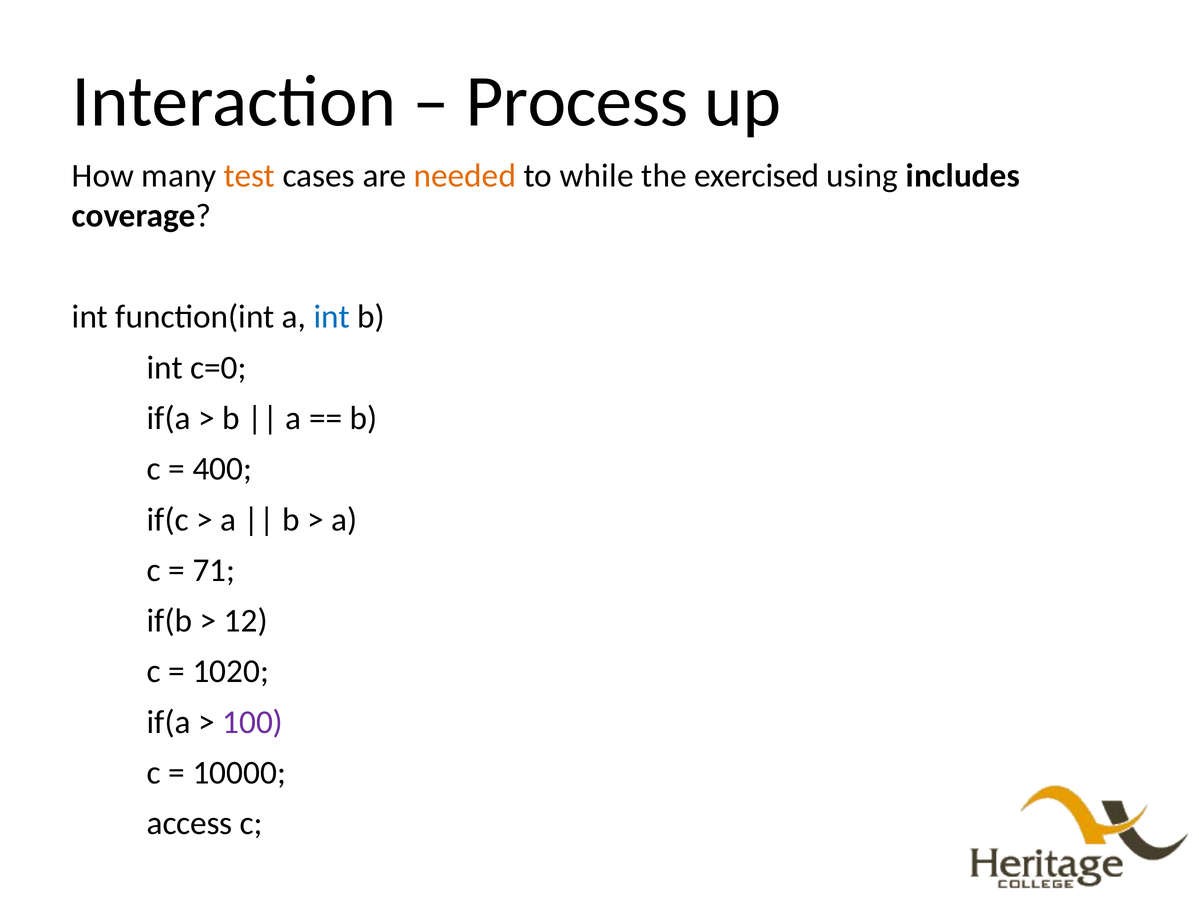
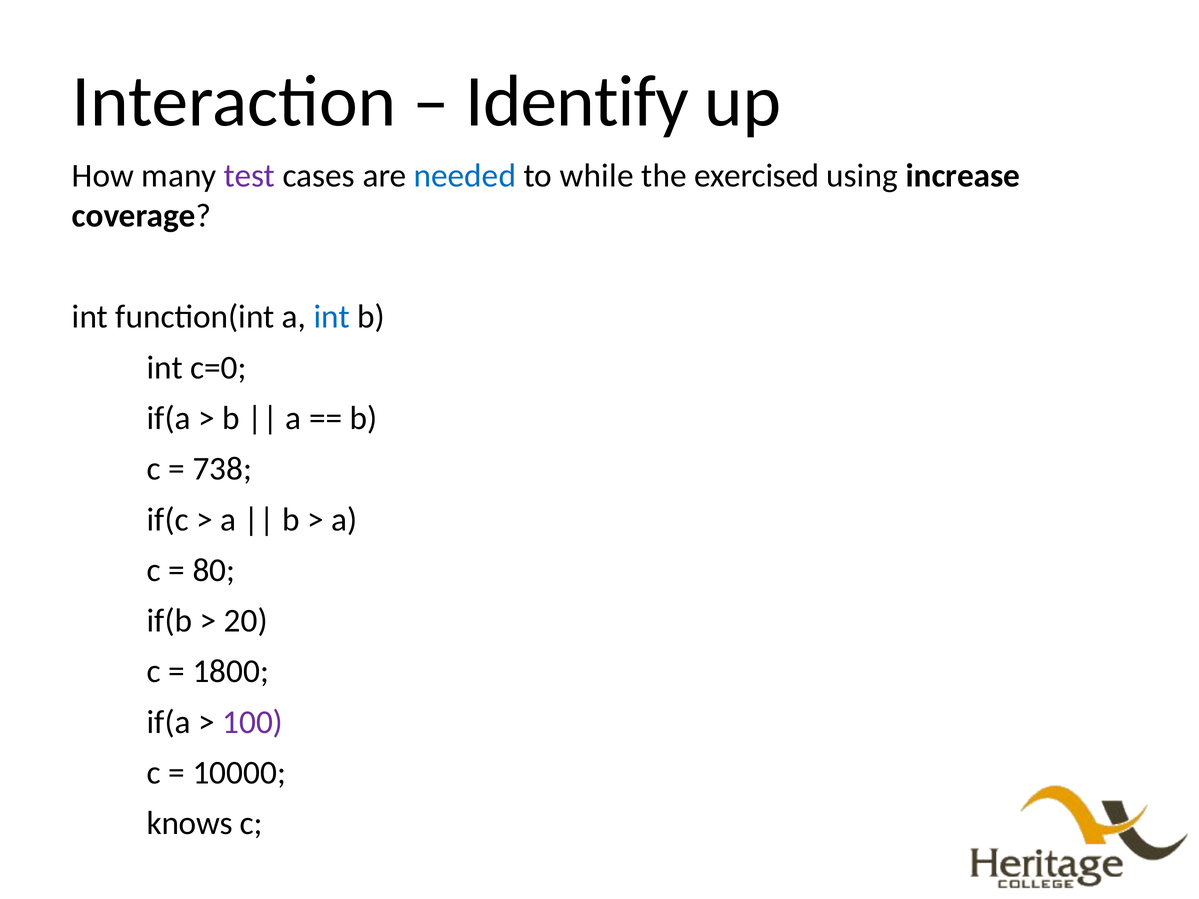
Process: Process -> Identify (577, 102)
test colour: orange -> purple (249, 176)
needed colour: orange -> blue (465, 176)
includes: includes -> increase (963, 176)
400: 400 -> 738 (222, 469)
71: 71 -> 80 (214, 570)
12: 12 -> 20 (246, 621)
1020: 1020 -> 1800 (231, 672)
access: access -> knows (190, 824)
